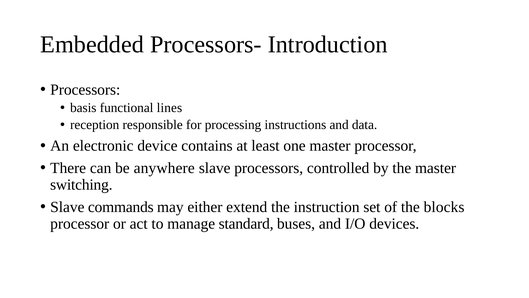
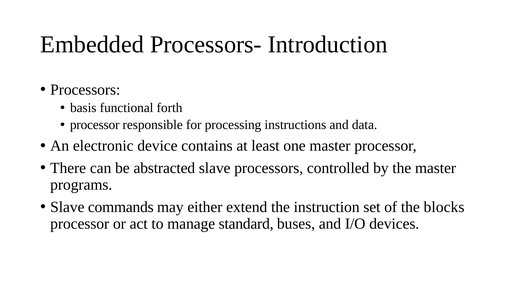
lines: lines -> forth (170, 108)
reception: reception -> processor (95, 125)
anywhere: anywhere -> abstracted (164, 168)
switching: switching -> programs (81, 185)
